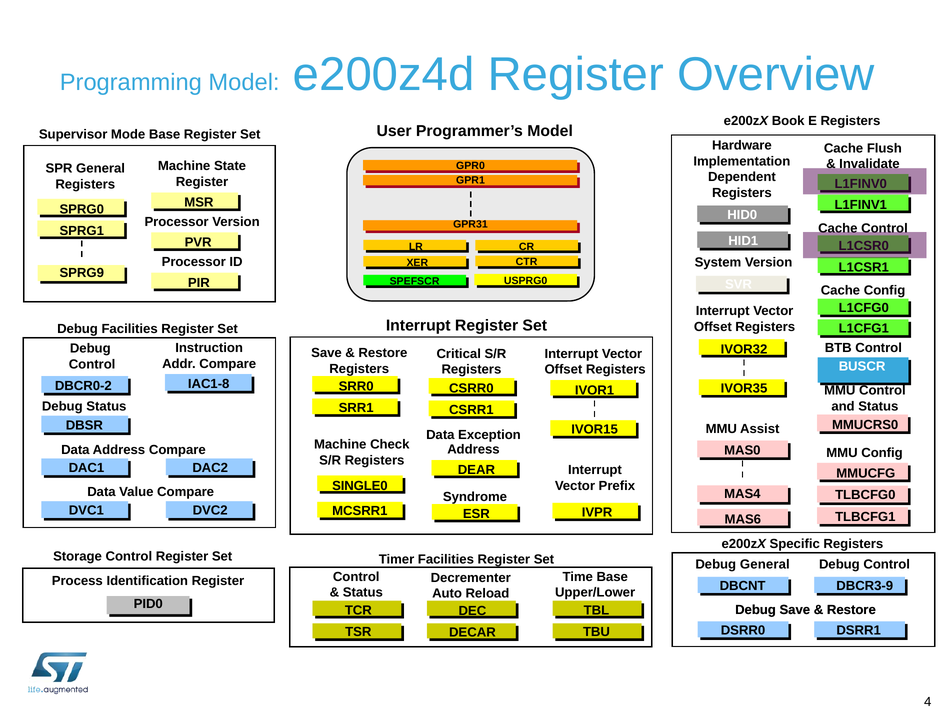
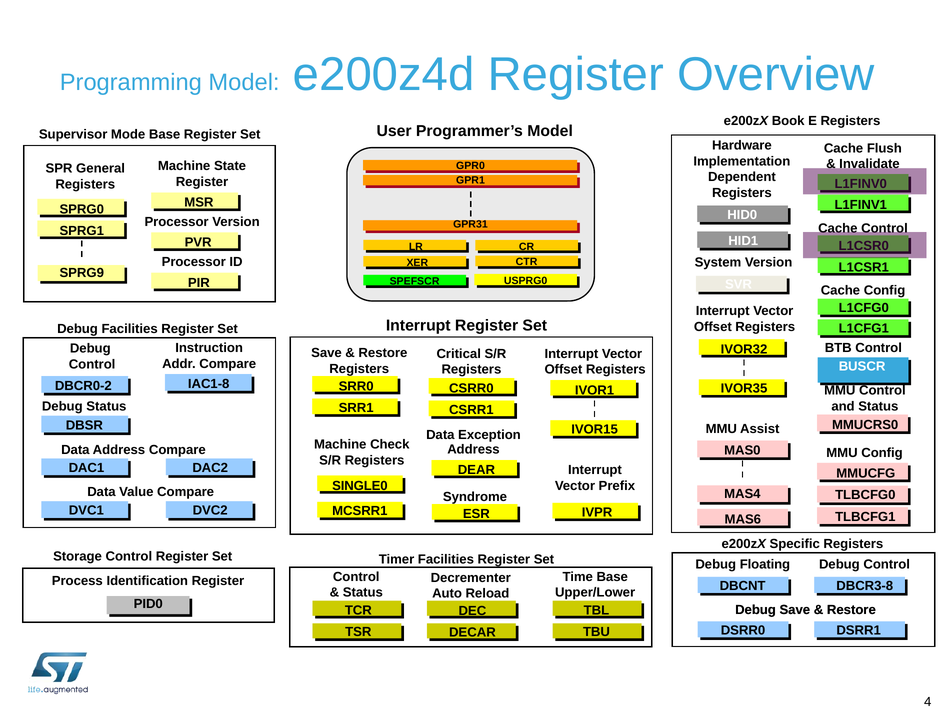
Debug General: General -> Floating (765, 565)
DBCR3-9: DBCR3-9 -> DBCR3-8 (865, 586)
